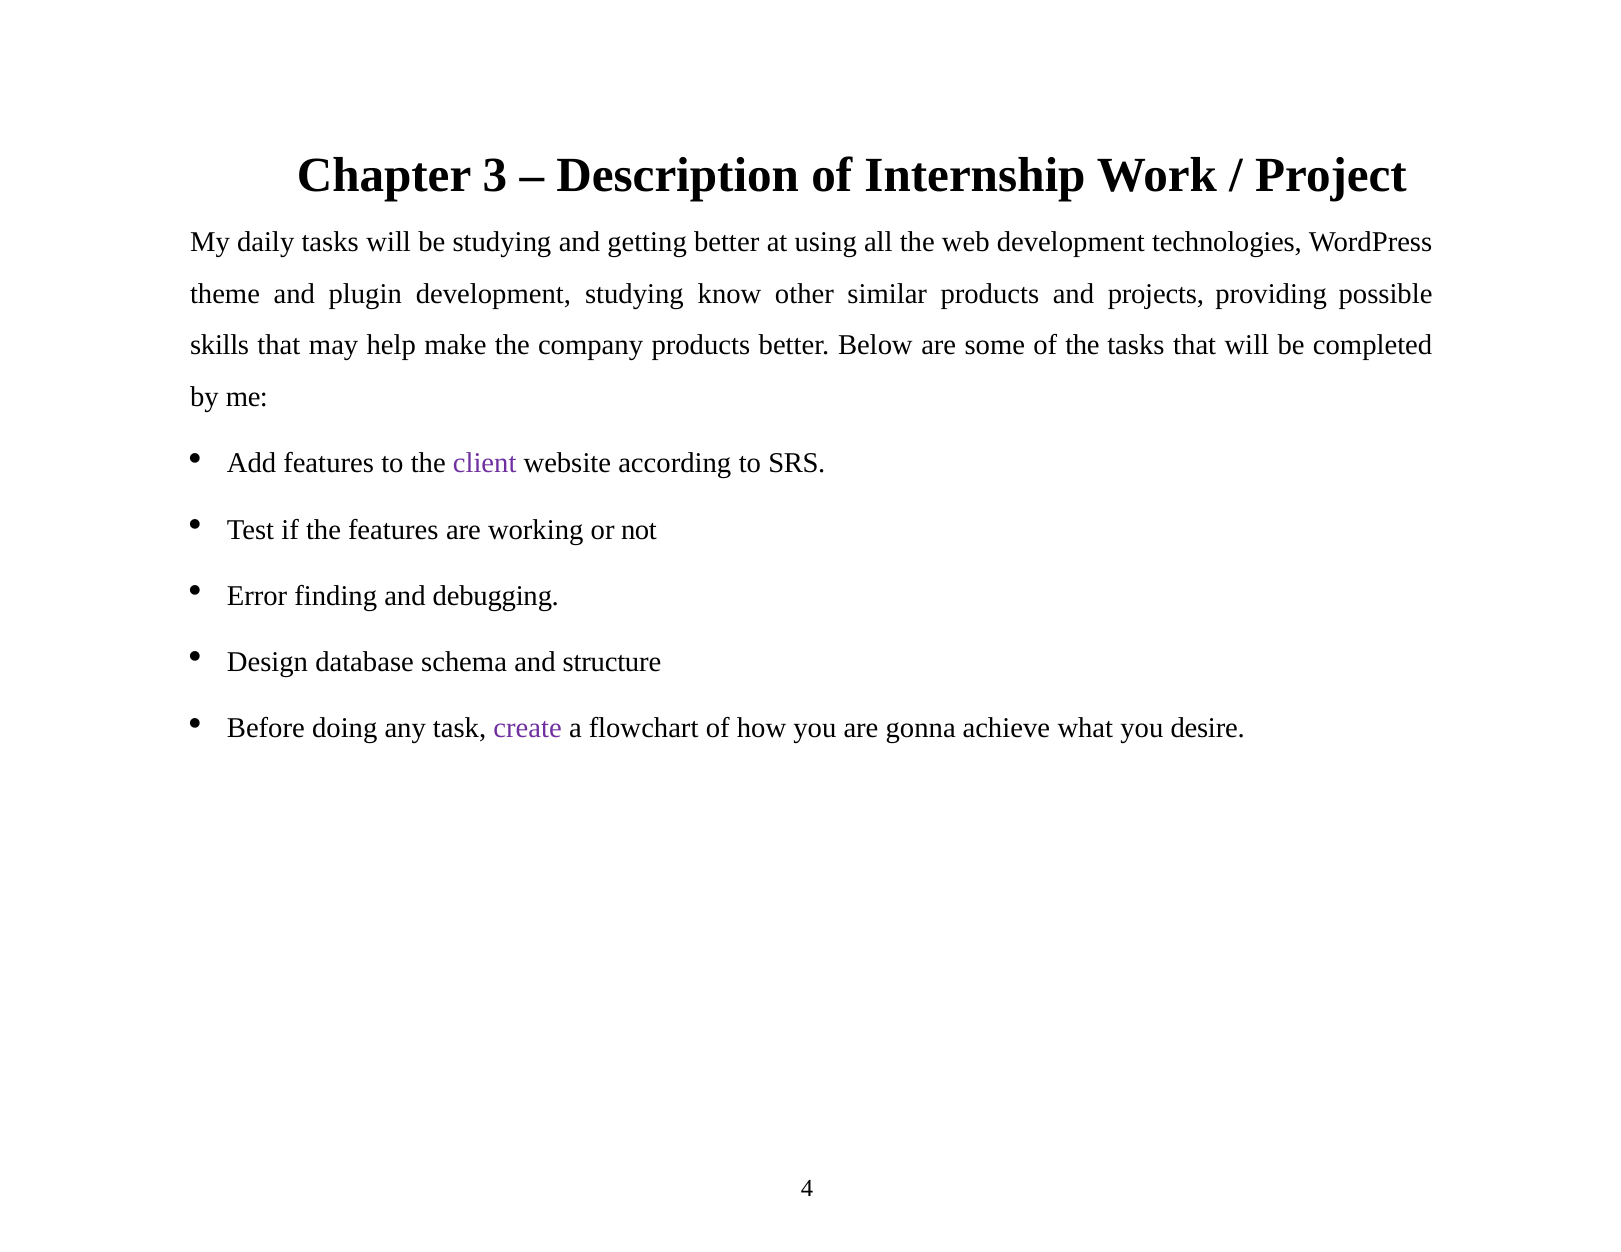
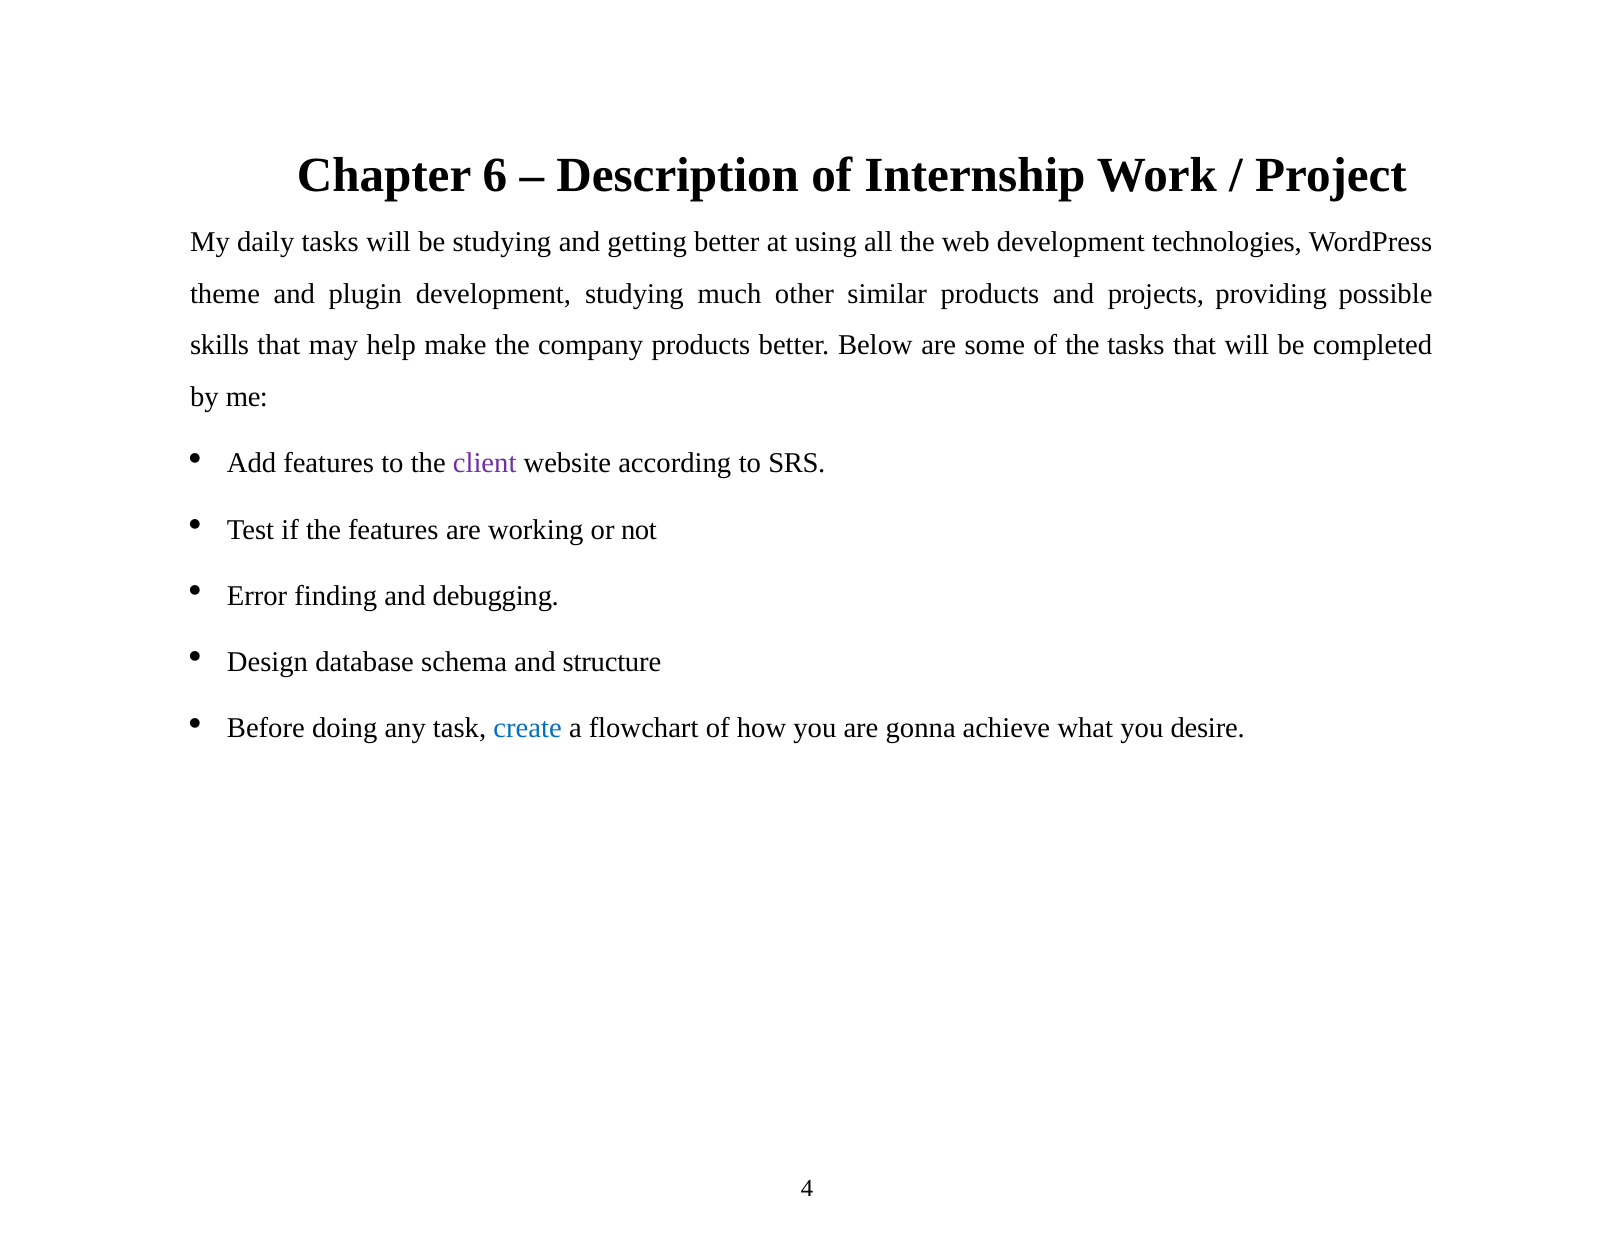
3: 3 -> 6 (495, 175)
know: know -> much (730, 294)
create colour: purple -> blue (528, 729)
